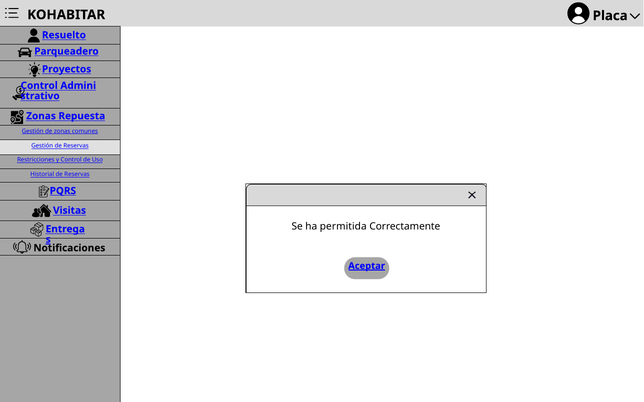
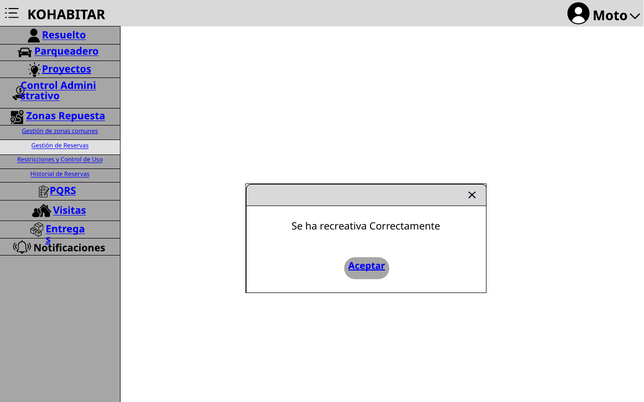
Placa: Placa -> Moto (610, 16)
Proyectos underline: none -> present (67, 69)
permitida: permitida -> recreativa (343, 227)
